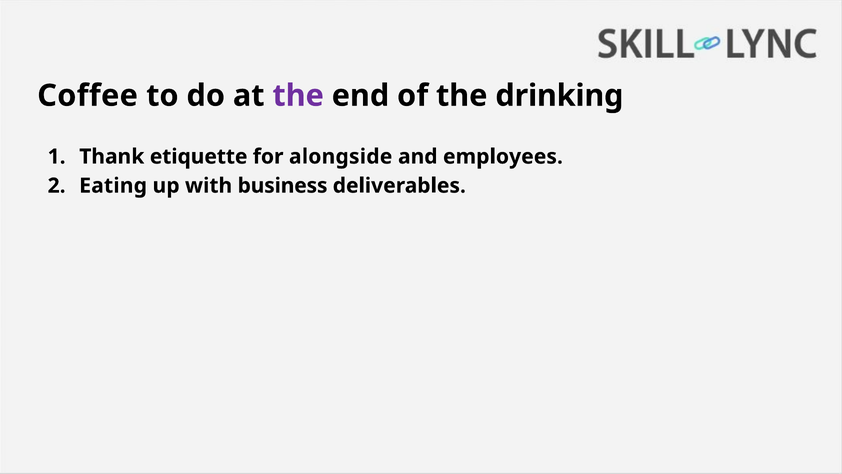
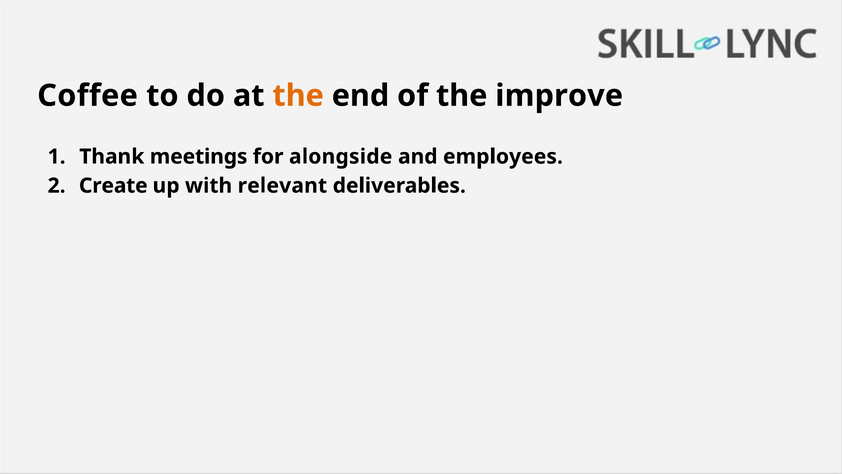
the colour: purple -> orange (298, 96)
drinking: drinking -> improve (559, 96)
etiquette: etiquette -> meetings (199, 157)
Eating: Eating -> Create (113, 186)
business: business -> relevant (282, 186)
